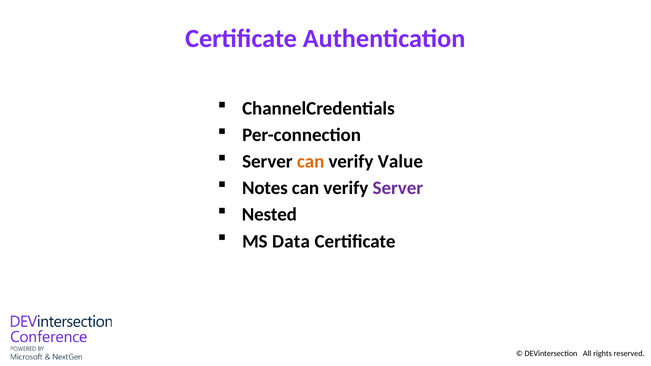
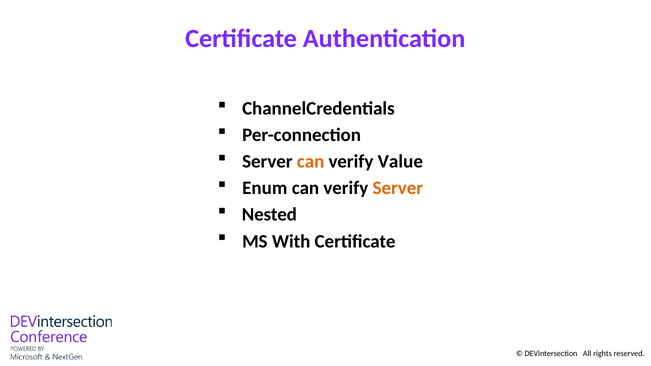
Notes: Notes -> Enum (265, 188)
Server colour: purple -> orange (398, 188)
Data: Data -> With (291, 241)
